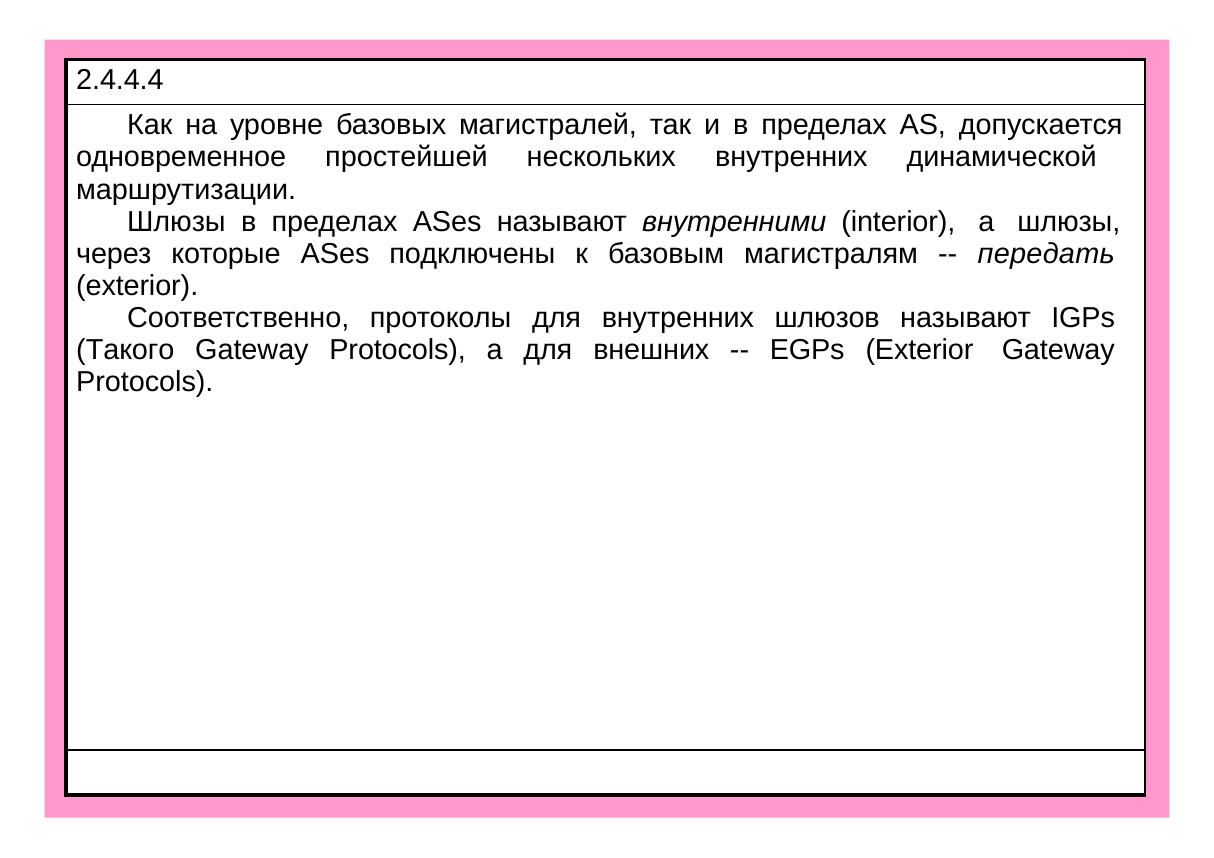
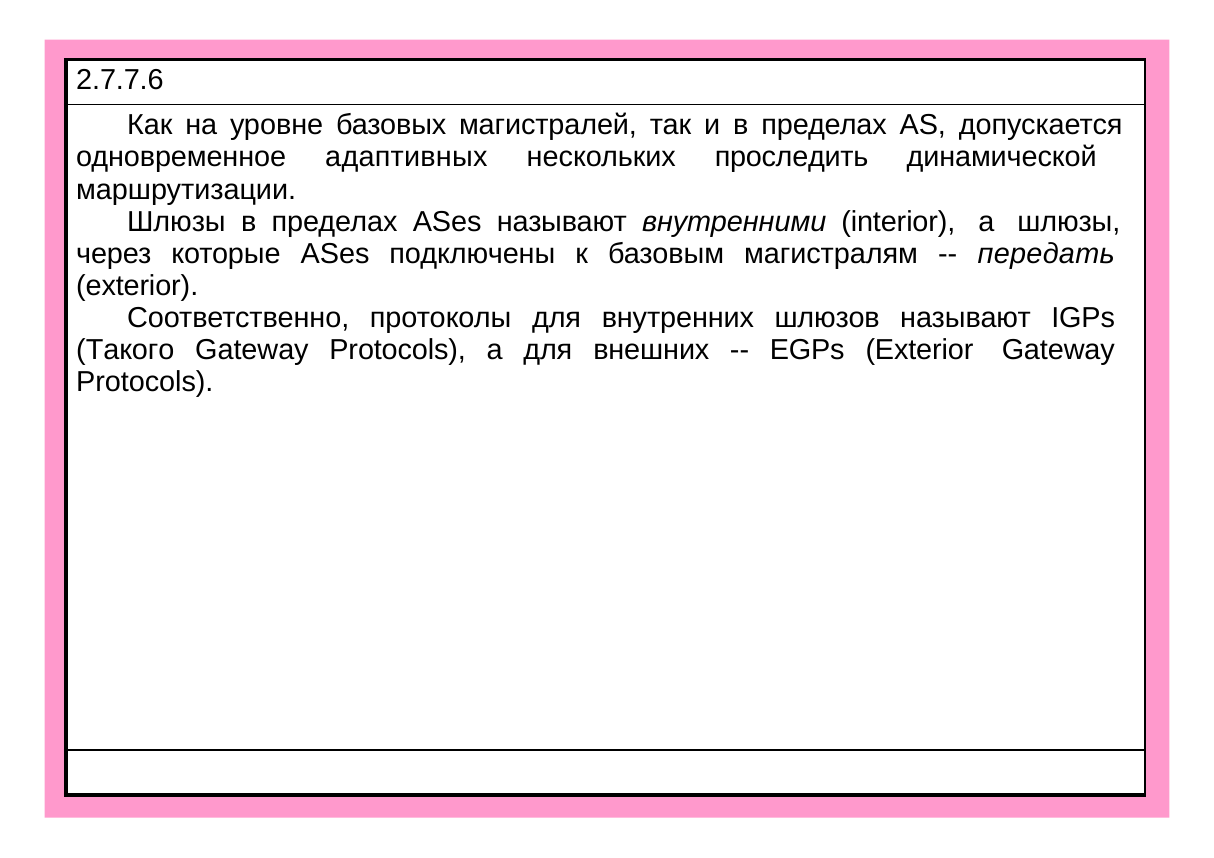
2.4.4.4: 2.4.4.4 -> 2.7.7.6 (120, 81)
простейшей: простейшей -> адаптивных (406, 158)
нескольких внутренних: внутренних -> проследить (792, 158)
